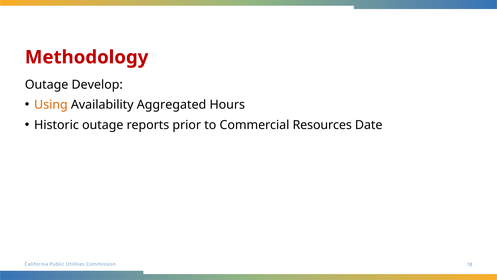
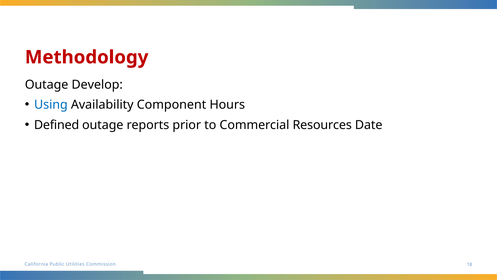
Using colour: orange -> blue (51, 105)
Aggregated: Aggregated -> Component (172, 105)
Historic: Historic -> Defined (57, 125)
